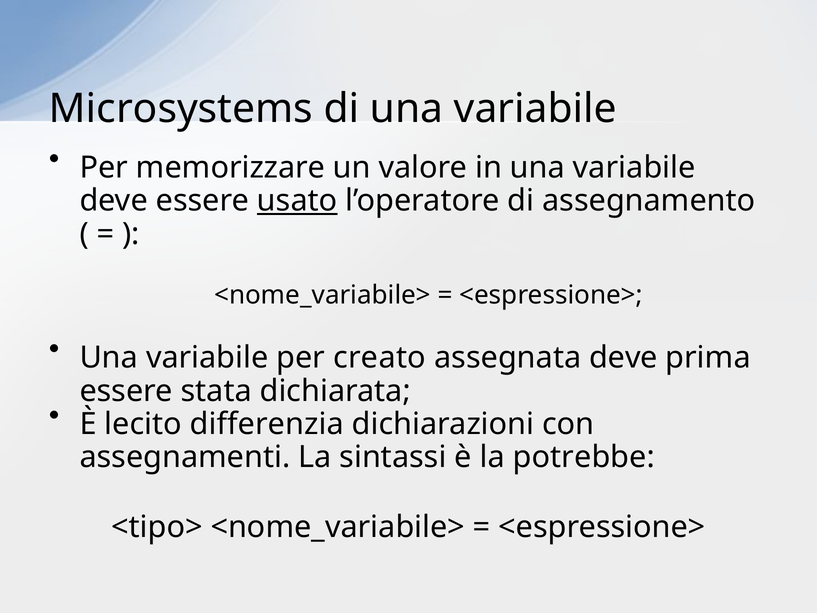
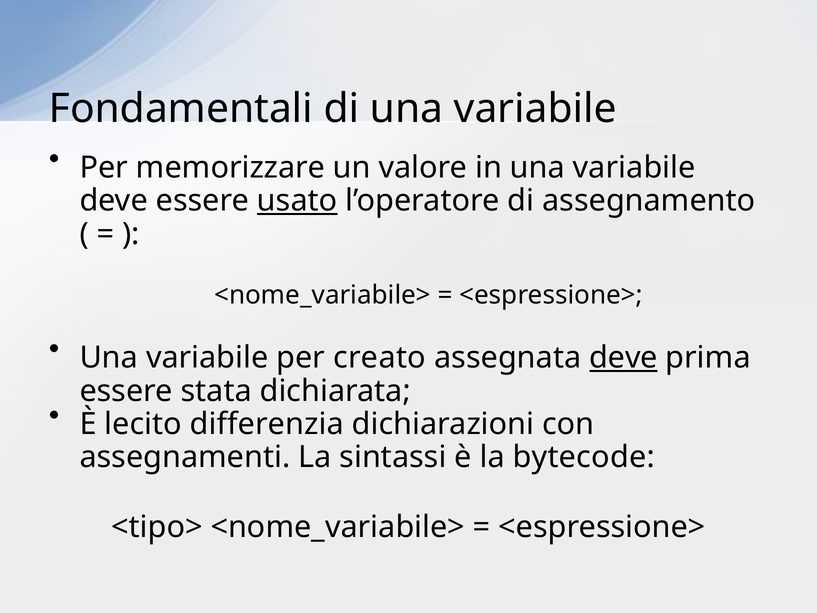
Microsystems: Microsystems -> Fondamentali (181, 109)
deve underline: none -> present (624, 358)
potrebbe: potrebbe -> bytecode (584, 457)
